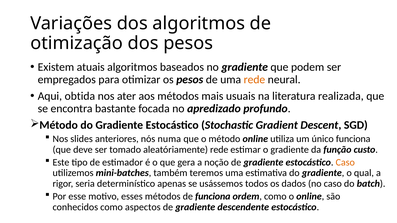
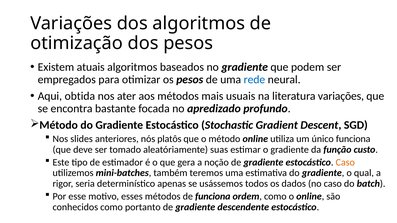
rede colour: orange -> blue (254, 80)
literatura realizada: realizada -> variações (341, 96)
numa: numa -> platôs (169, 139)
aleatóriamente rede: rede -> suas (219, 150)
aspectos: aspectos -> portanto (143, 207)
